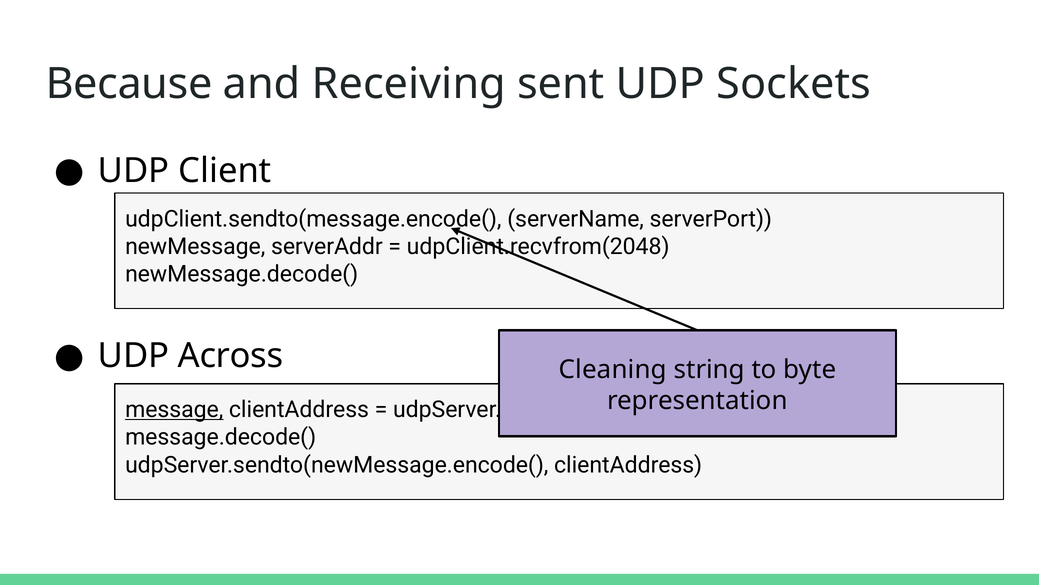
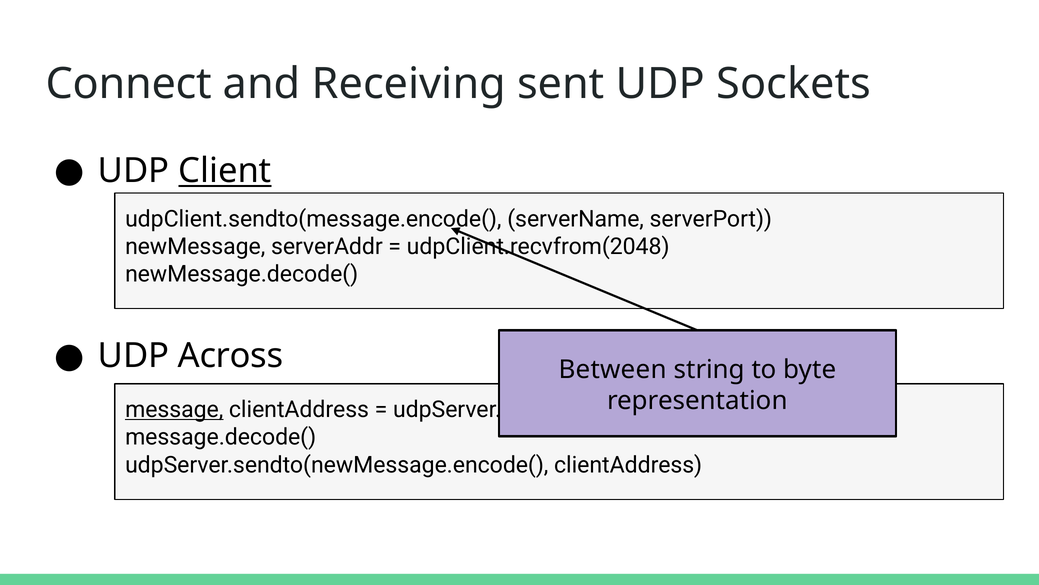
Because: Because -> Connect (129, 84)
Client underline: none -> present (225, 171)
Cleaning: Cleaning -> Between (613, 369)
